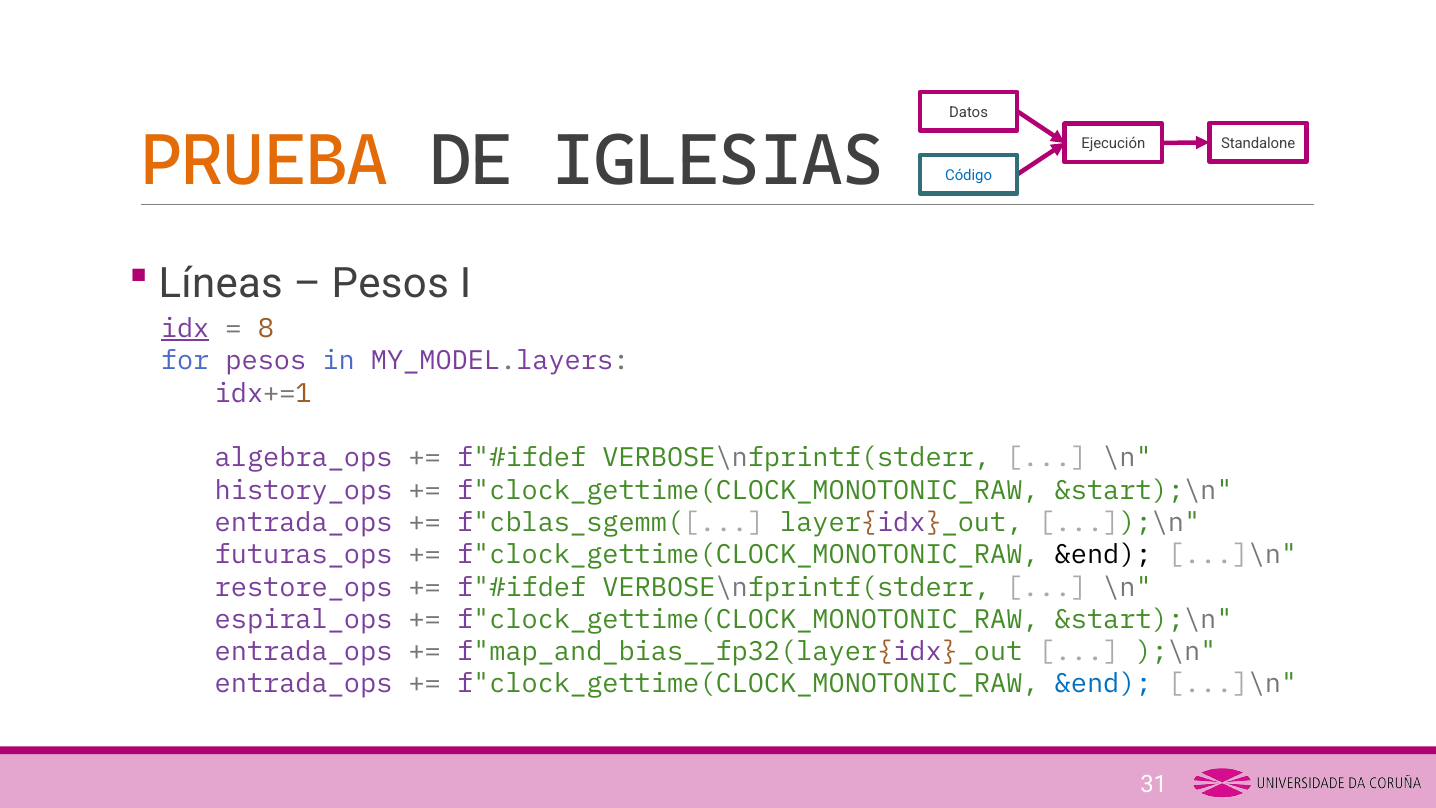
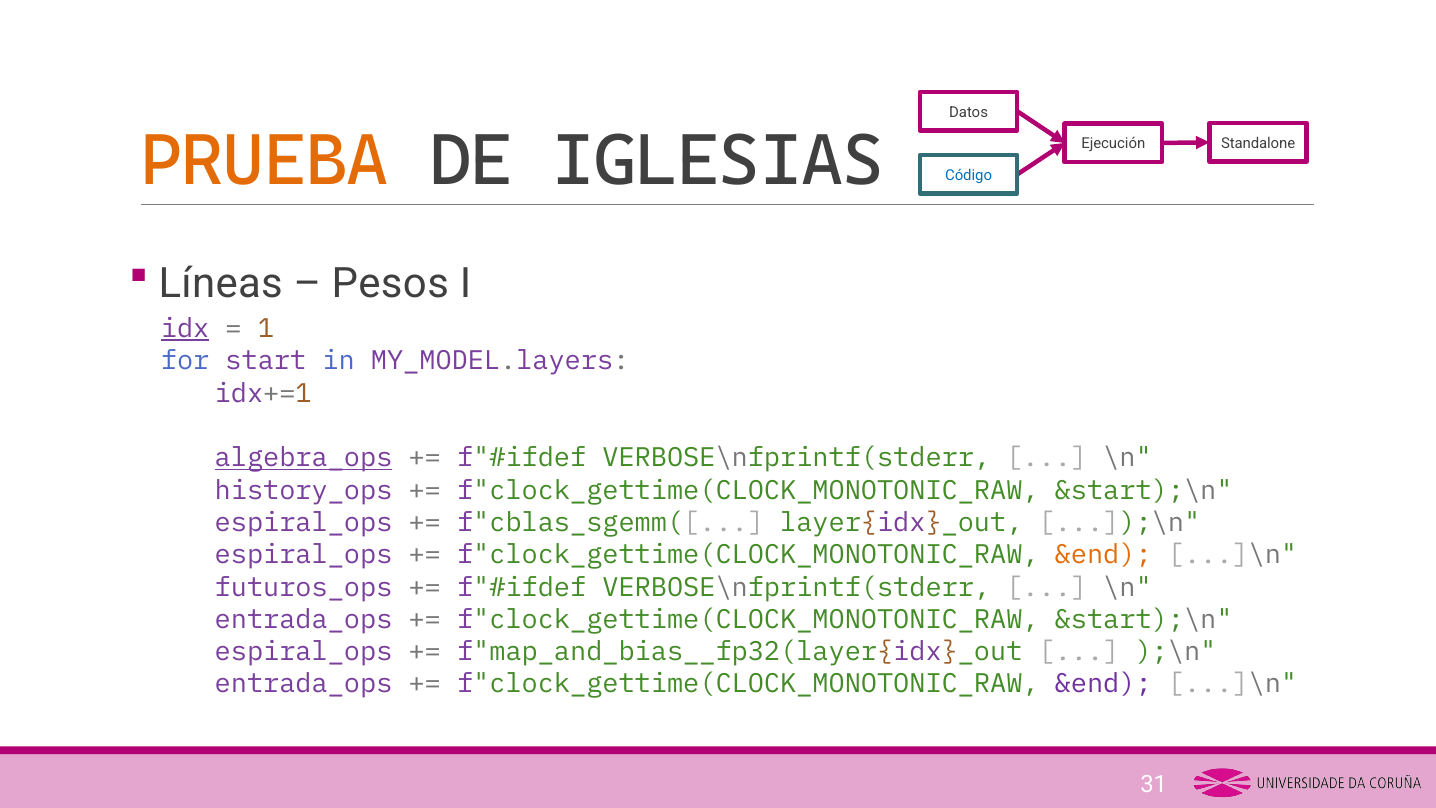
8: 8 -> 1 (266, 328)
for pesos: pesos -> start (266, 361)
algebra_ops underline: none -> present (304, 458)
entrada_ops: entrada_ops -> espiral_ops (304, 522)
futuras_ops: futuras_ops -> espiral_ops (304, 555)
&end colour: black -> orange (1103, 555)
restore_ops: restore_ops -> futuros_ops (304, 587)
espiral_ops: espiral_ops -> entrada_ops (304, 619)
entrada_ops: entrada_ops -> espiral_ops (304, 652)
&end colour: blue -> purple (1103, 684)
